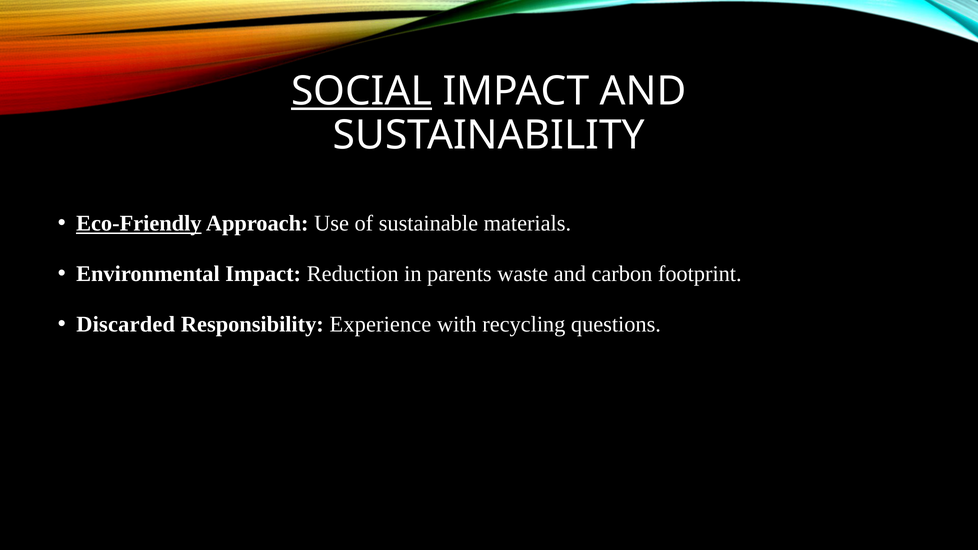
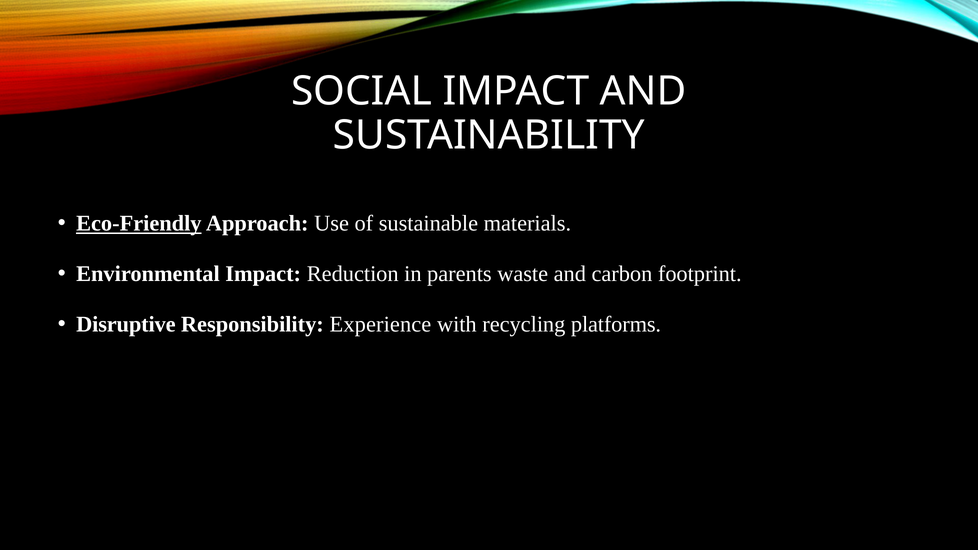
SOCIAL underline: present -> none (362, 91)
Discarded: Discarded -> Disruptive (126, 325)
questions: questions -> platforms (616, 325)
